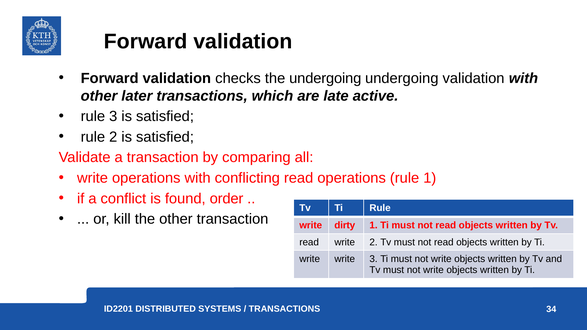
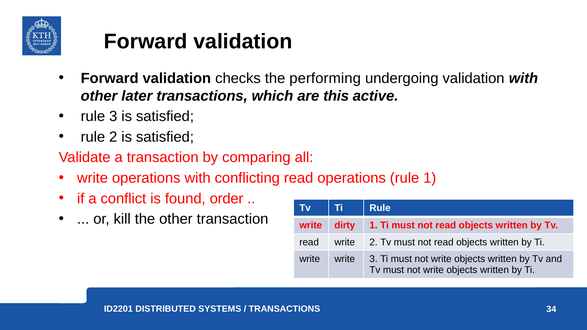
the undergoing: undergoing -> performing (325, 78)
late: late -> this (336, 96)
